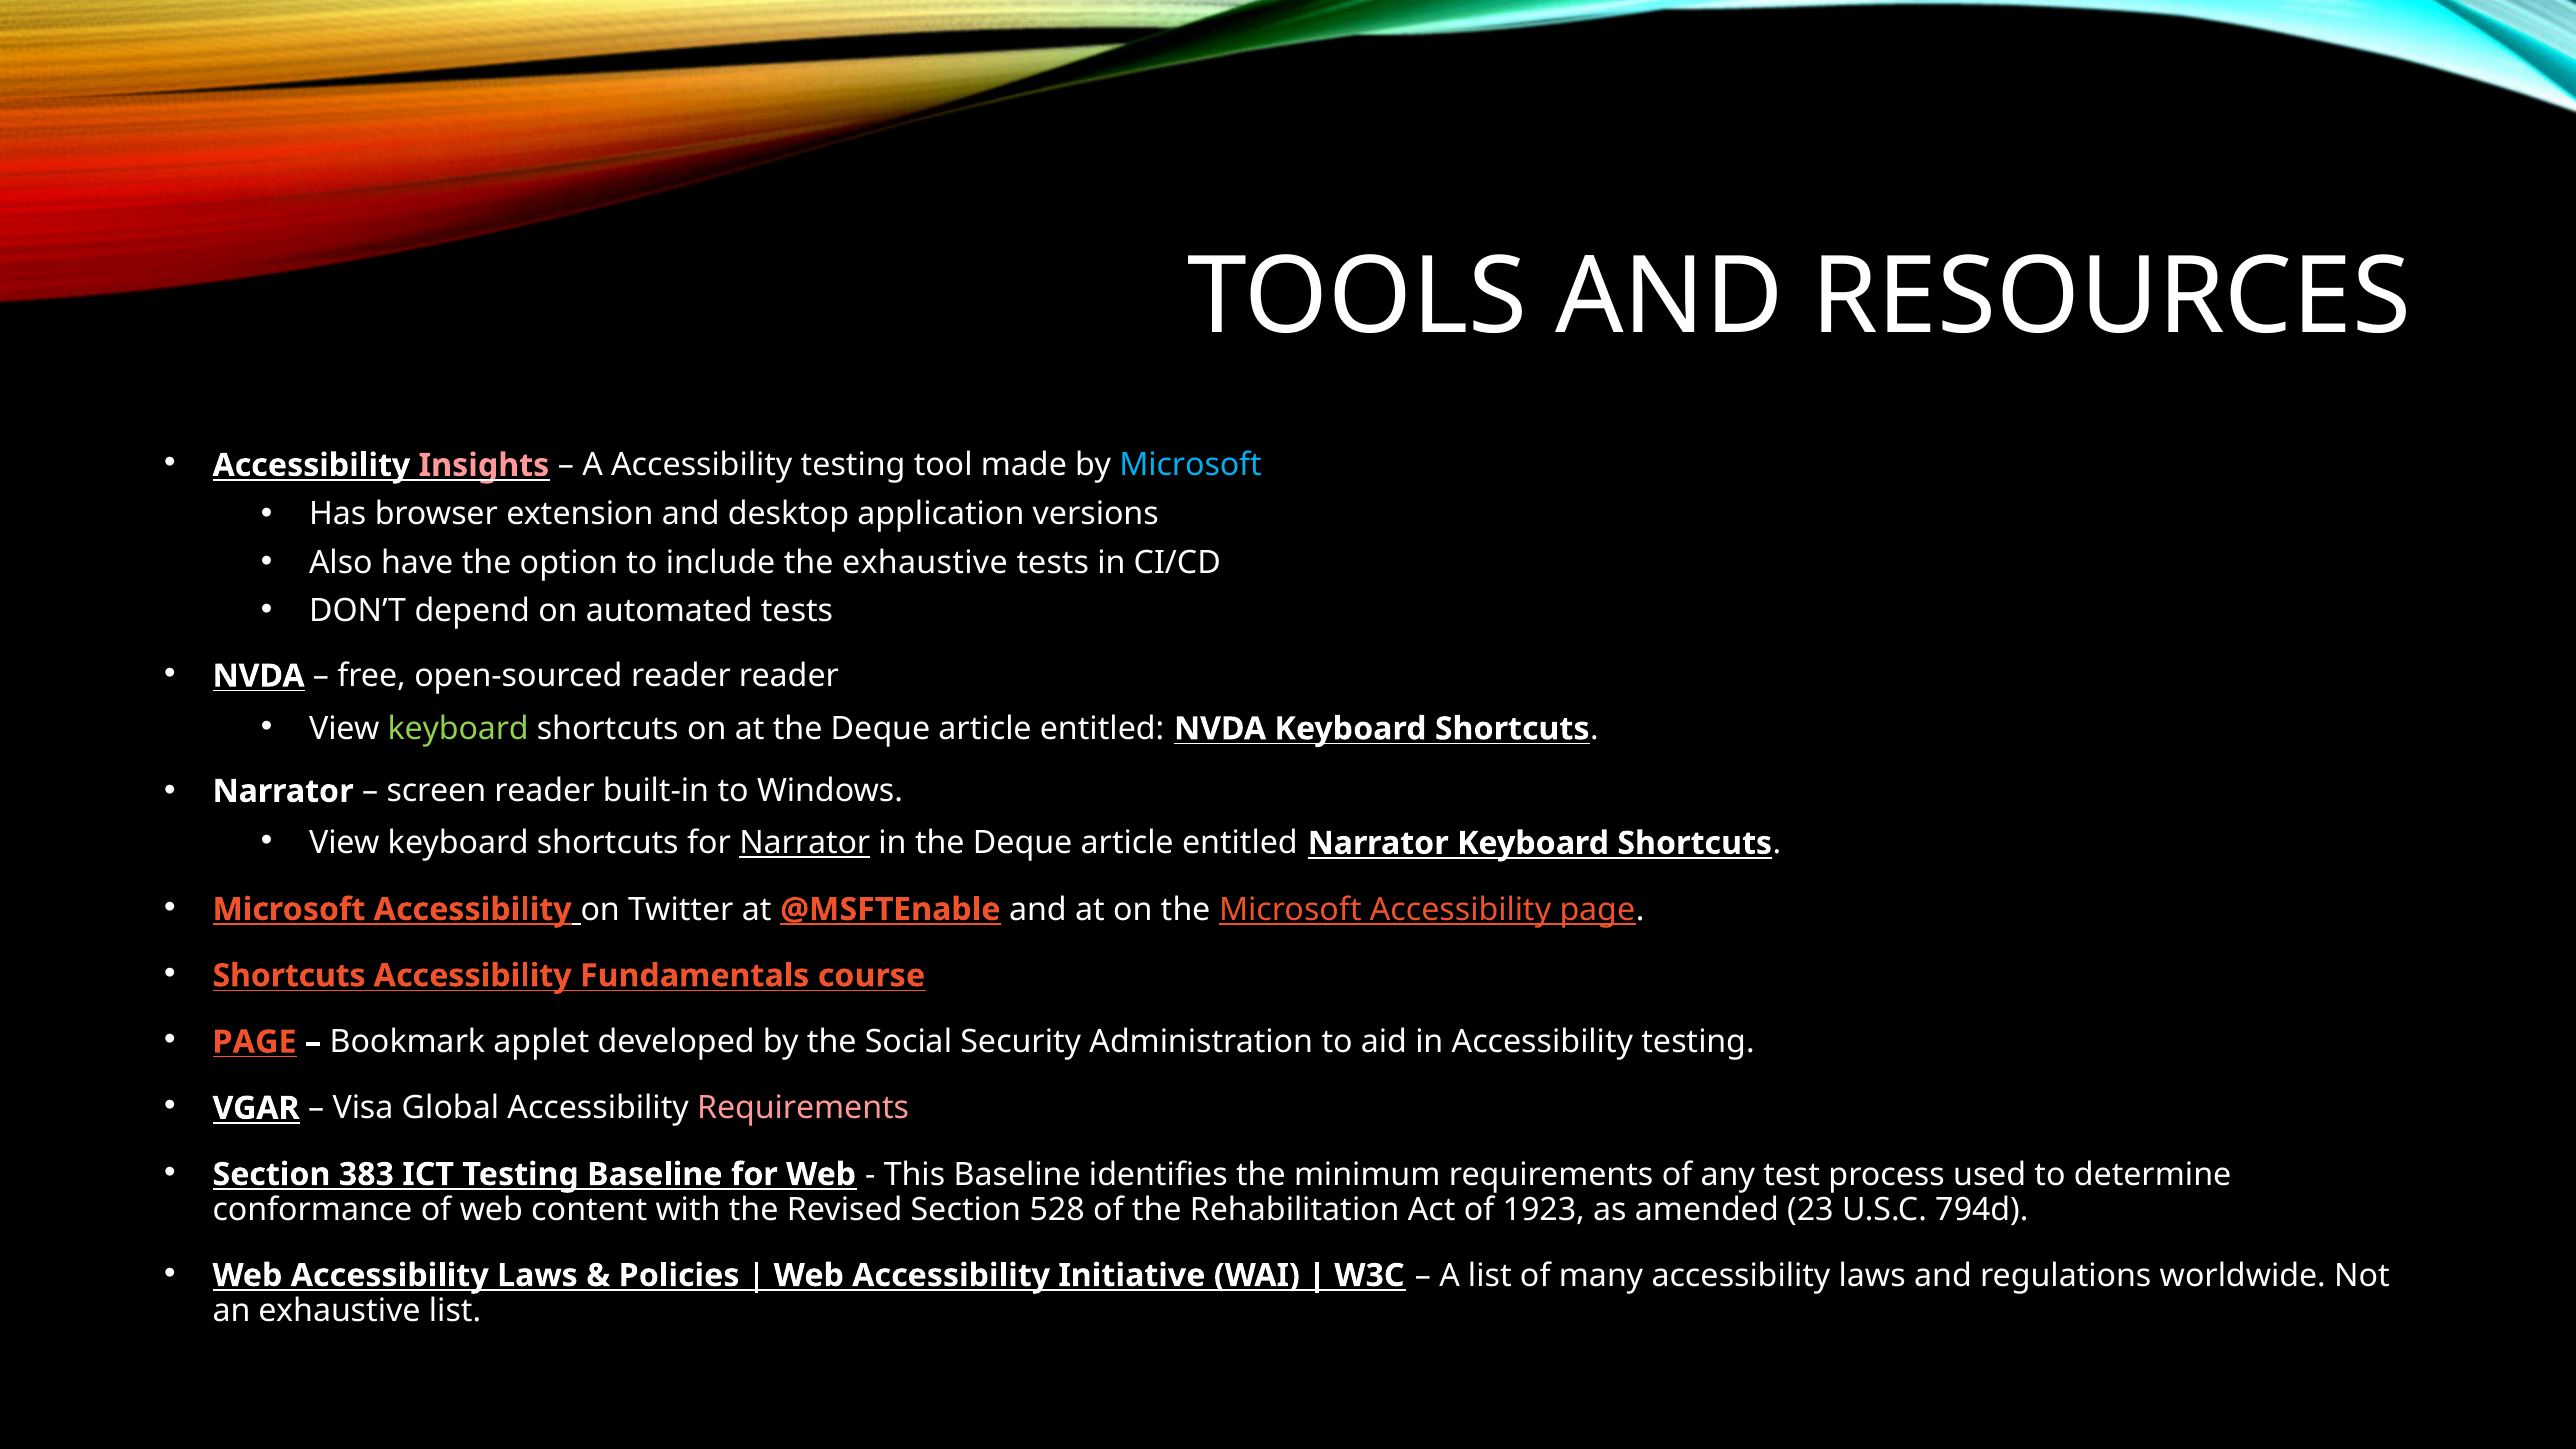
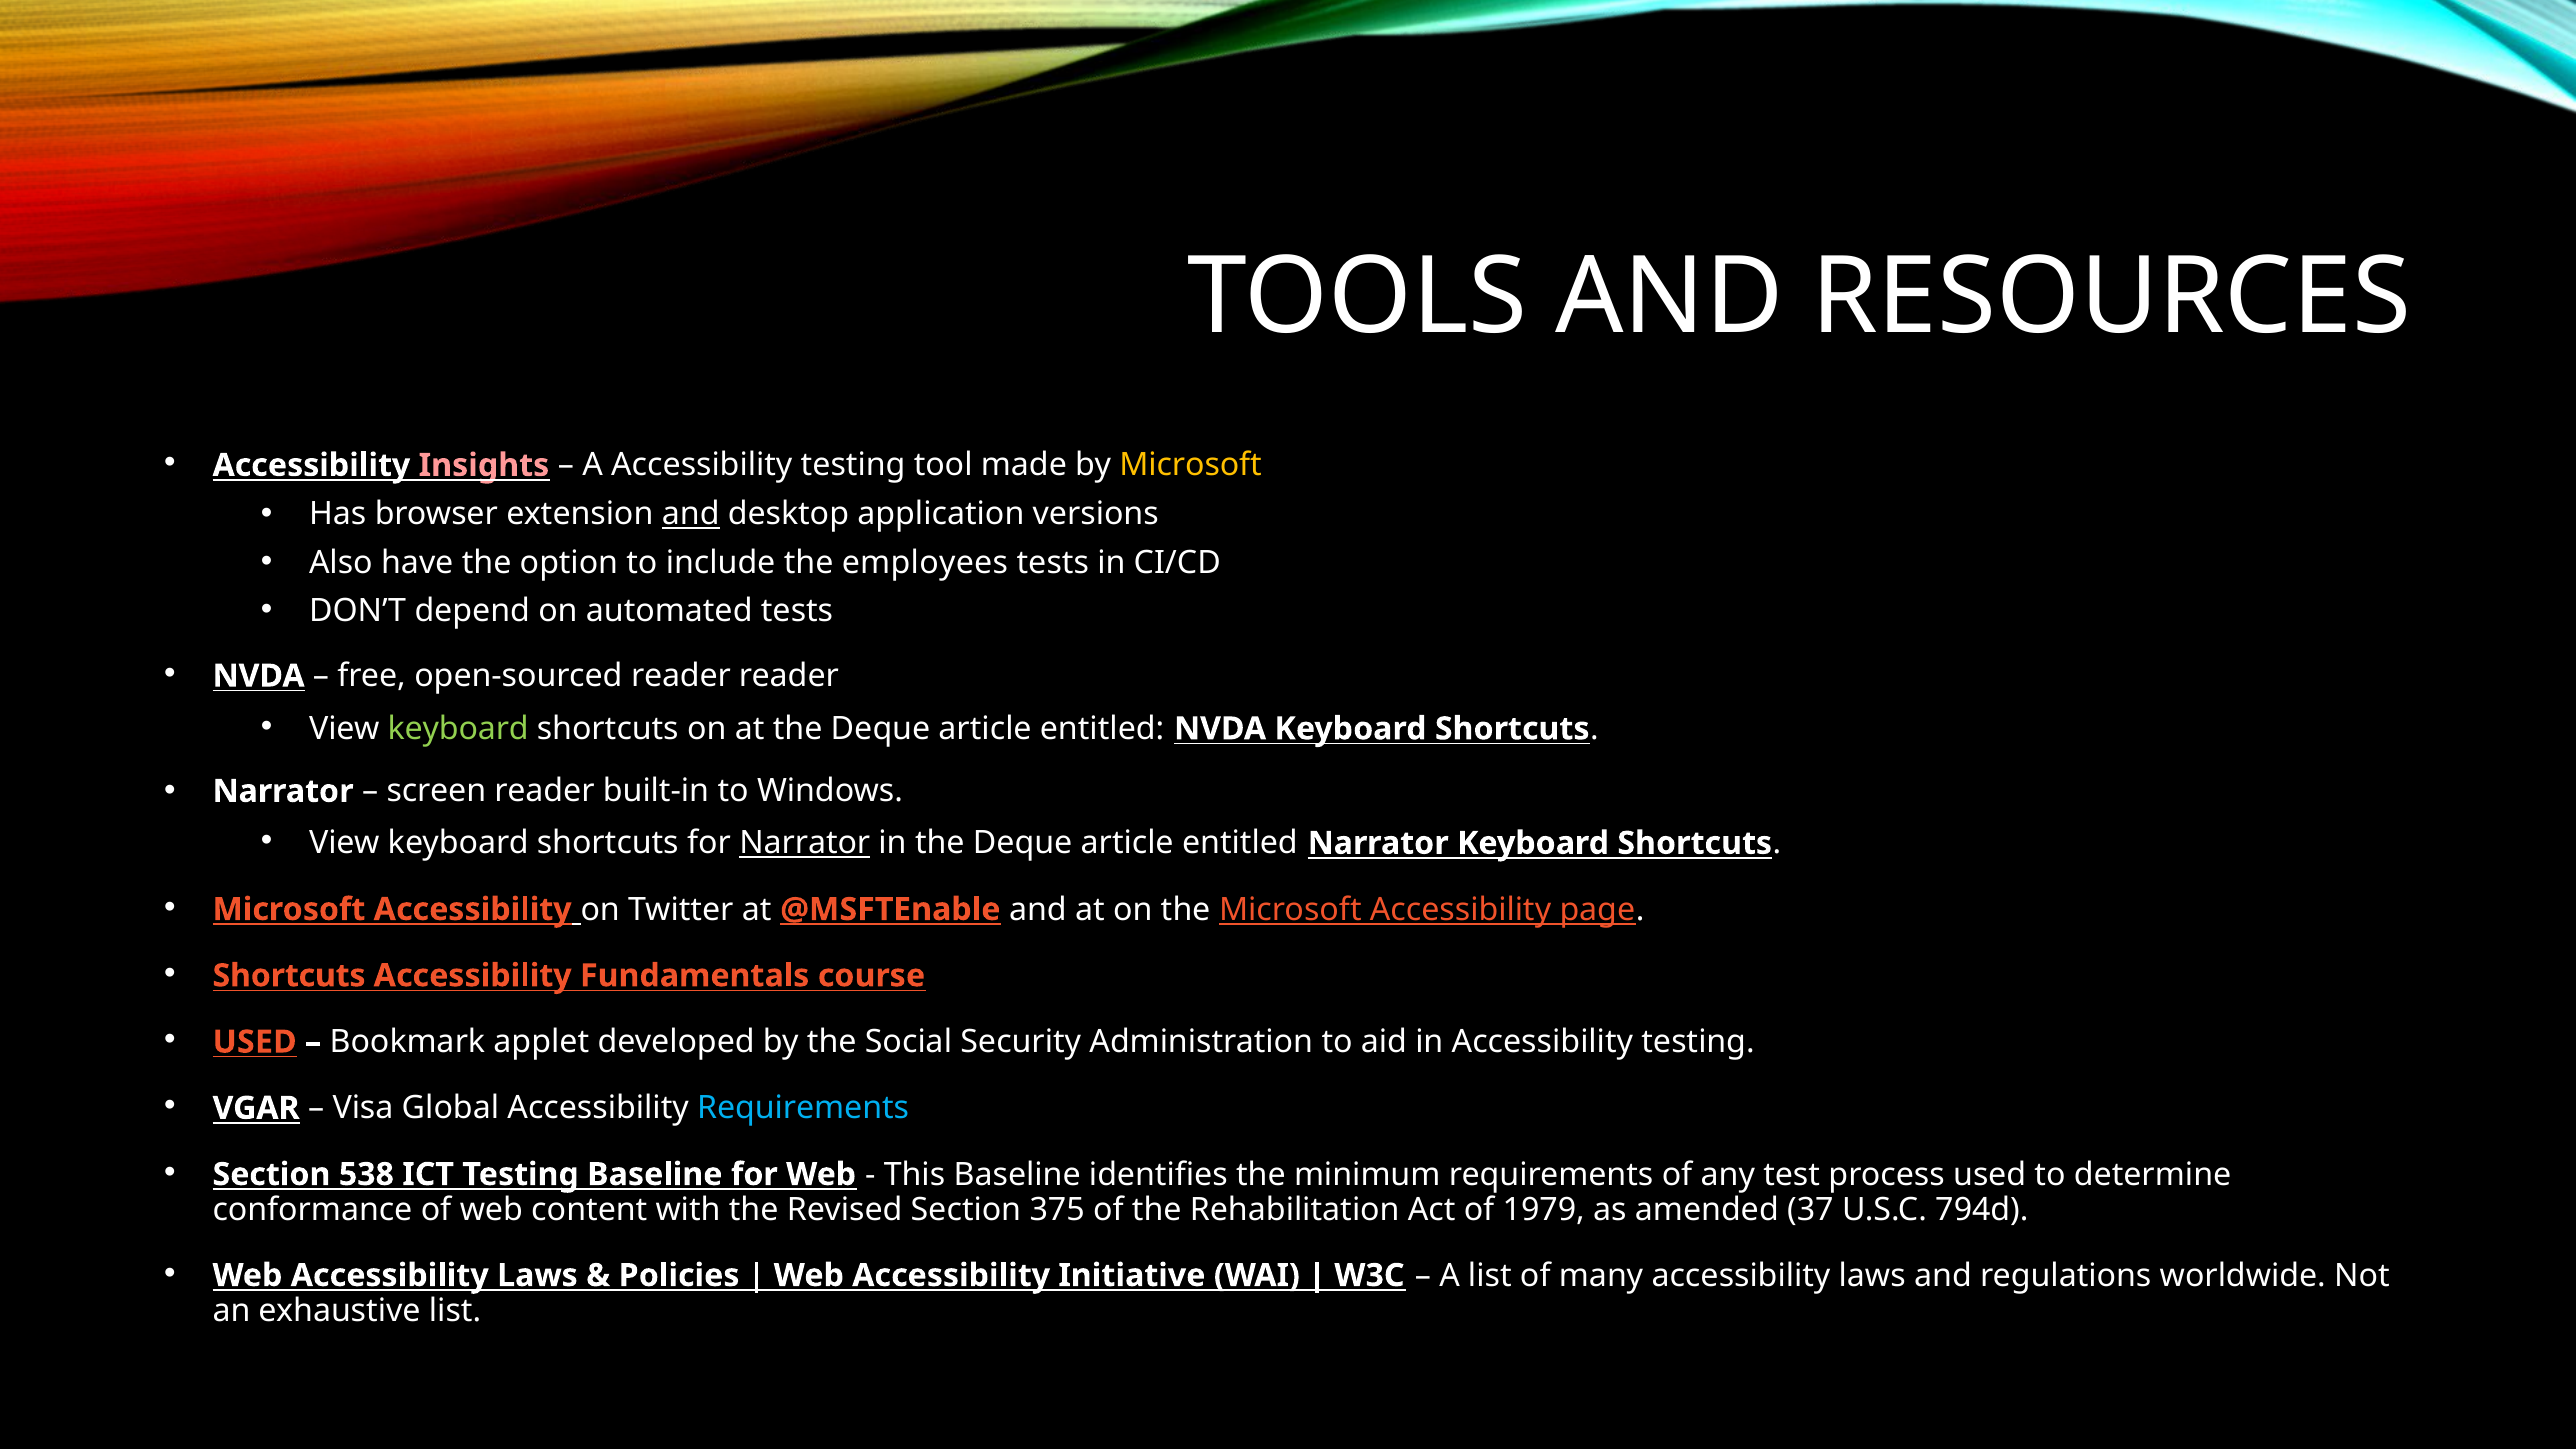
Microsoft colour: light blue -> yellow (1191, 465)
and underline: none -> present (691, 514)
the exhaustive: exhaustive -> employees (925, 563)
PAGE: PAGE -> USED (255, 1042)
Requirements colour: pink -> light blue (803, 1108)
383: 383 -> 538 (366, 1174)
528: 528 -> 375 (1057, 1210)
1923: 1923 -> 1979 (1544, 1210)
23: 23 -> 37 (1810, 1210)
